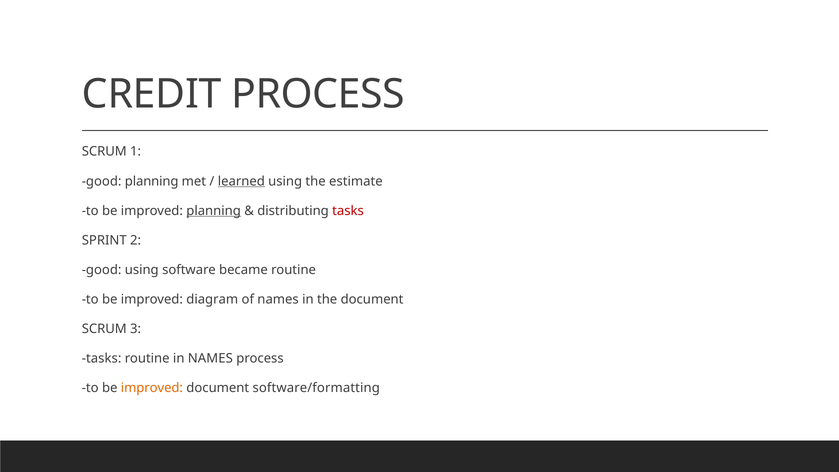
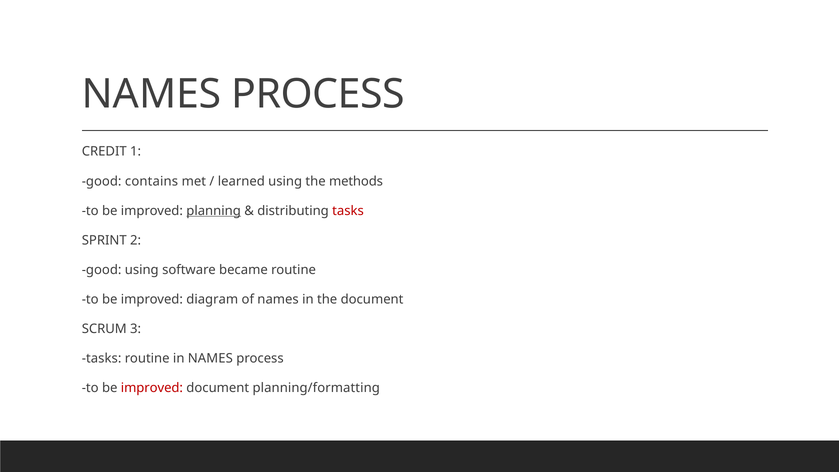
CREDIT: CREDIT -> NAMES (152, 94)
SCRUM: SCRUM -> CREDIT (104, 152)
good planning: planning -> contains (152, 181)
learned underline: present -> none (241, 181)
estimate: estimate -> methods (356, 181)
improved colour: orange -> red (152, 388)
software/formatting: software/formatting -> planning/formatting (316, 388)
